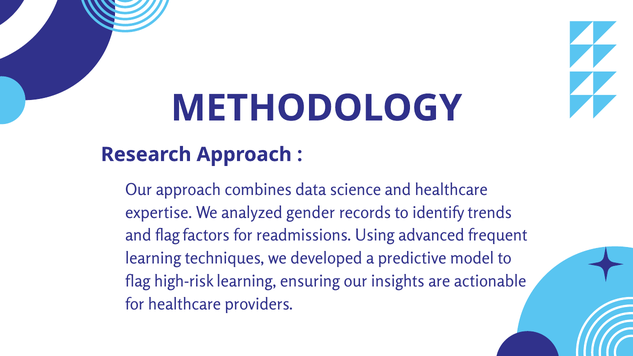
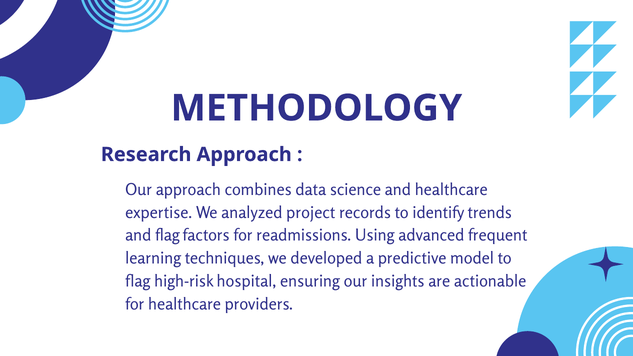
gender: gender -> project (311, 213)
high-risk learning: learning -> hospital (246, 282)
